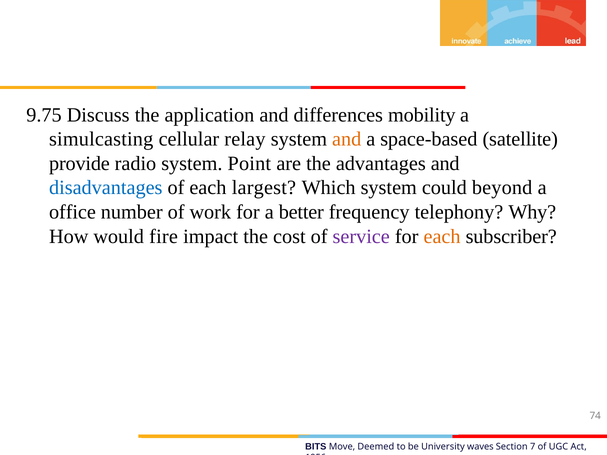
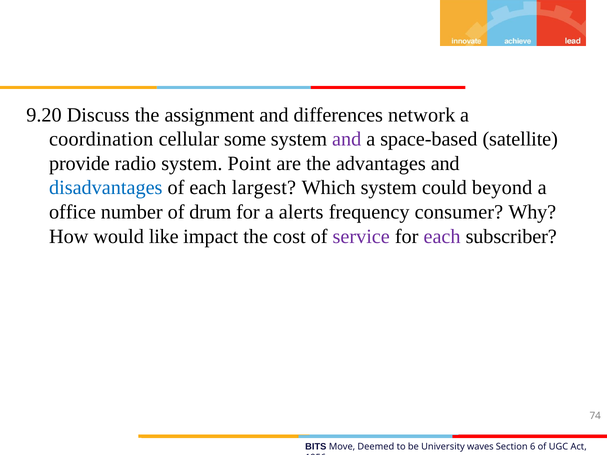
9.75: 9.75 -> 9.20 (44, 115)
application: application -> assignment (209, 115)
mobility: mobility -> network (422, 115)
simulcasting: simulcasting -> coordination (101, 139)
relay: relay -> some (245, 139)
and colour: orange -> purple (347, 139)
work: work -> drum (210, 212)
better: better -> alerts (301, 212)
telephony: telephony -> consumer (459, 212)
fire: fire -> like (164, 236)
each colour: orange -> purple (442, 236)
7: 7 -> 6 (533, 447)
